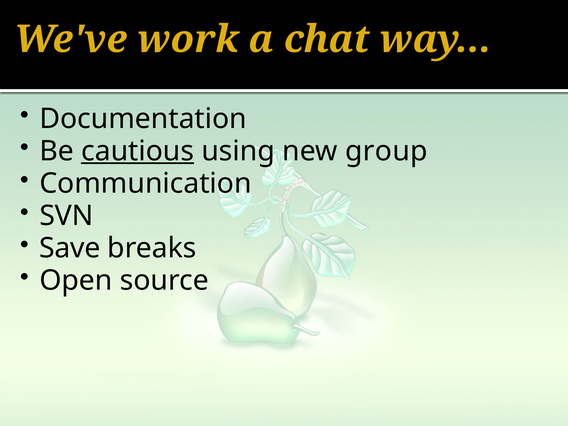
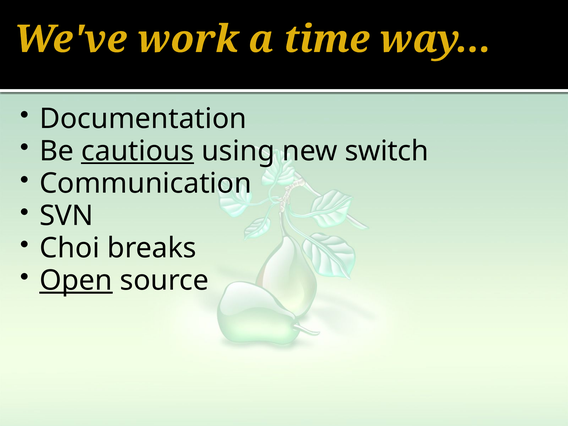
chat: chat -> time (327, 39)
group: group -> switch (387, 151)
Save: Save -> Choi (70, 248)
Open underline: none -> present (76, 280)
